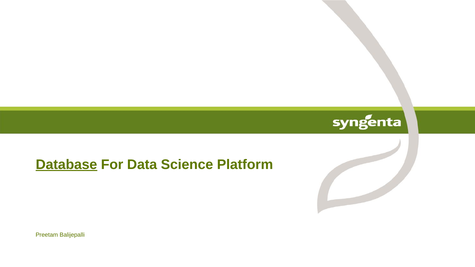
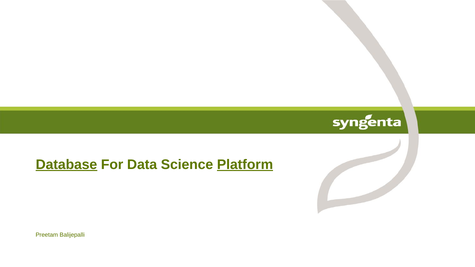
Platform underline: none -> present (245, 165)
